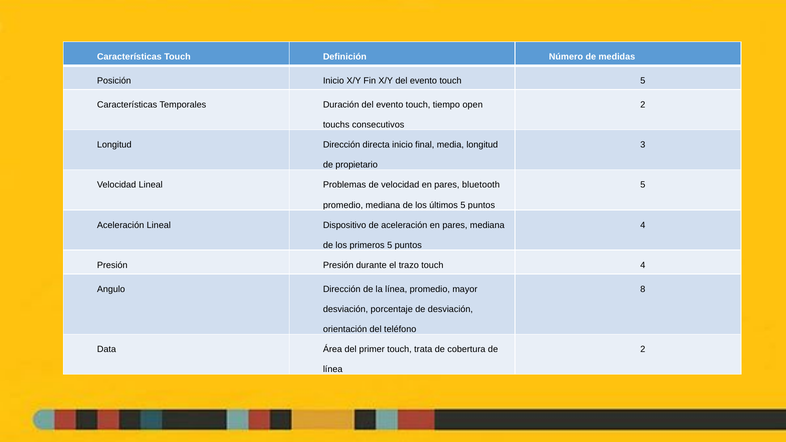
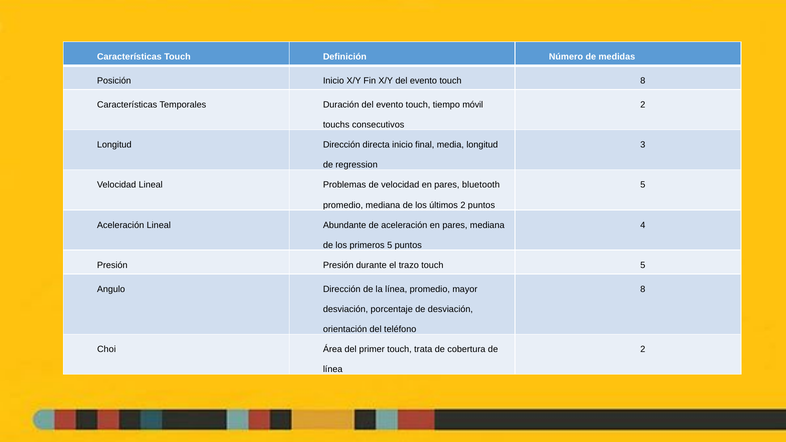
touch 5: 5 -> 8 (643, 81)
open: open -> móvil (473, 105)
propietario: propietario -> regression (357, 165)
últimos 5: 5 -> 2 (463, 205)
Dispositivo: Dispositivo -> Abundante (345, 225)
touch 4: 4 -> 5 (643, 265)
Data: Data -> Choi (107, 349)
